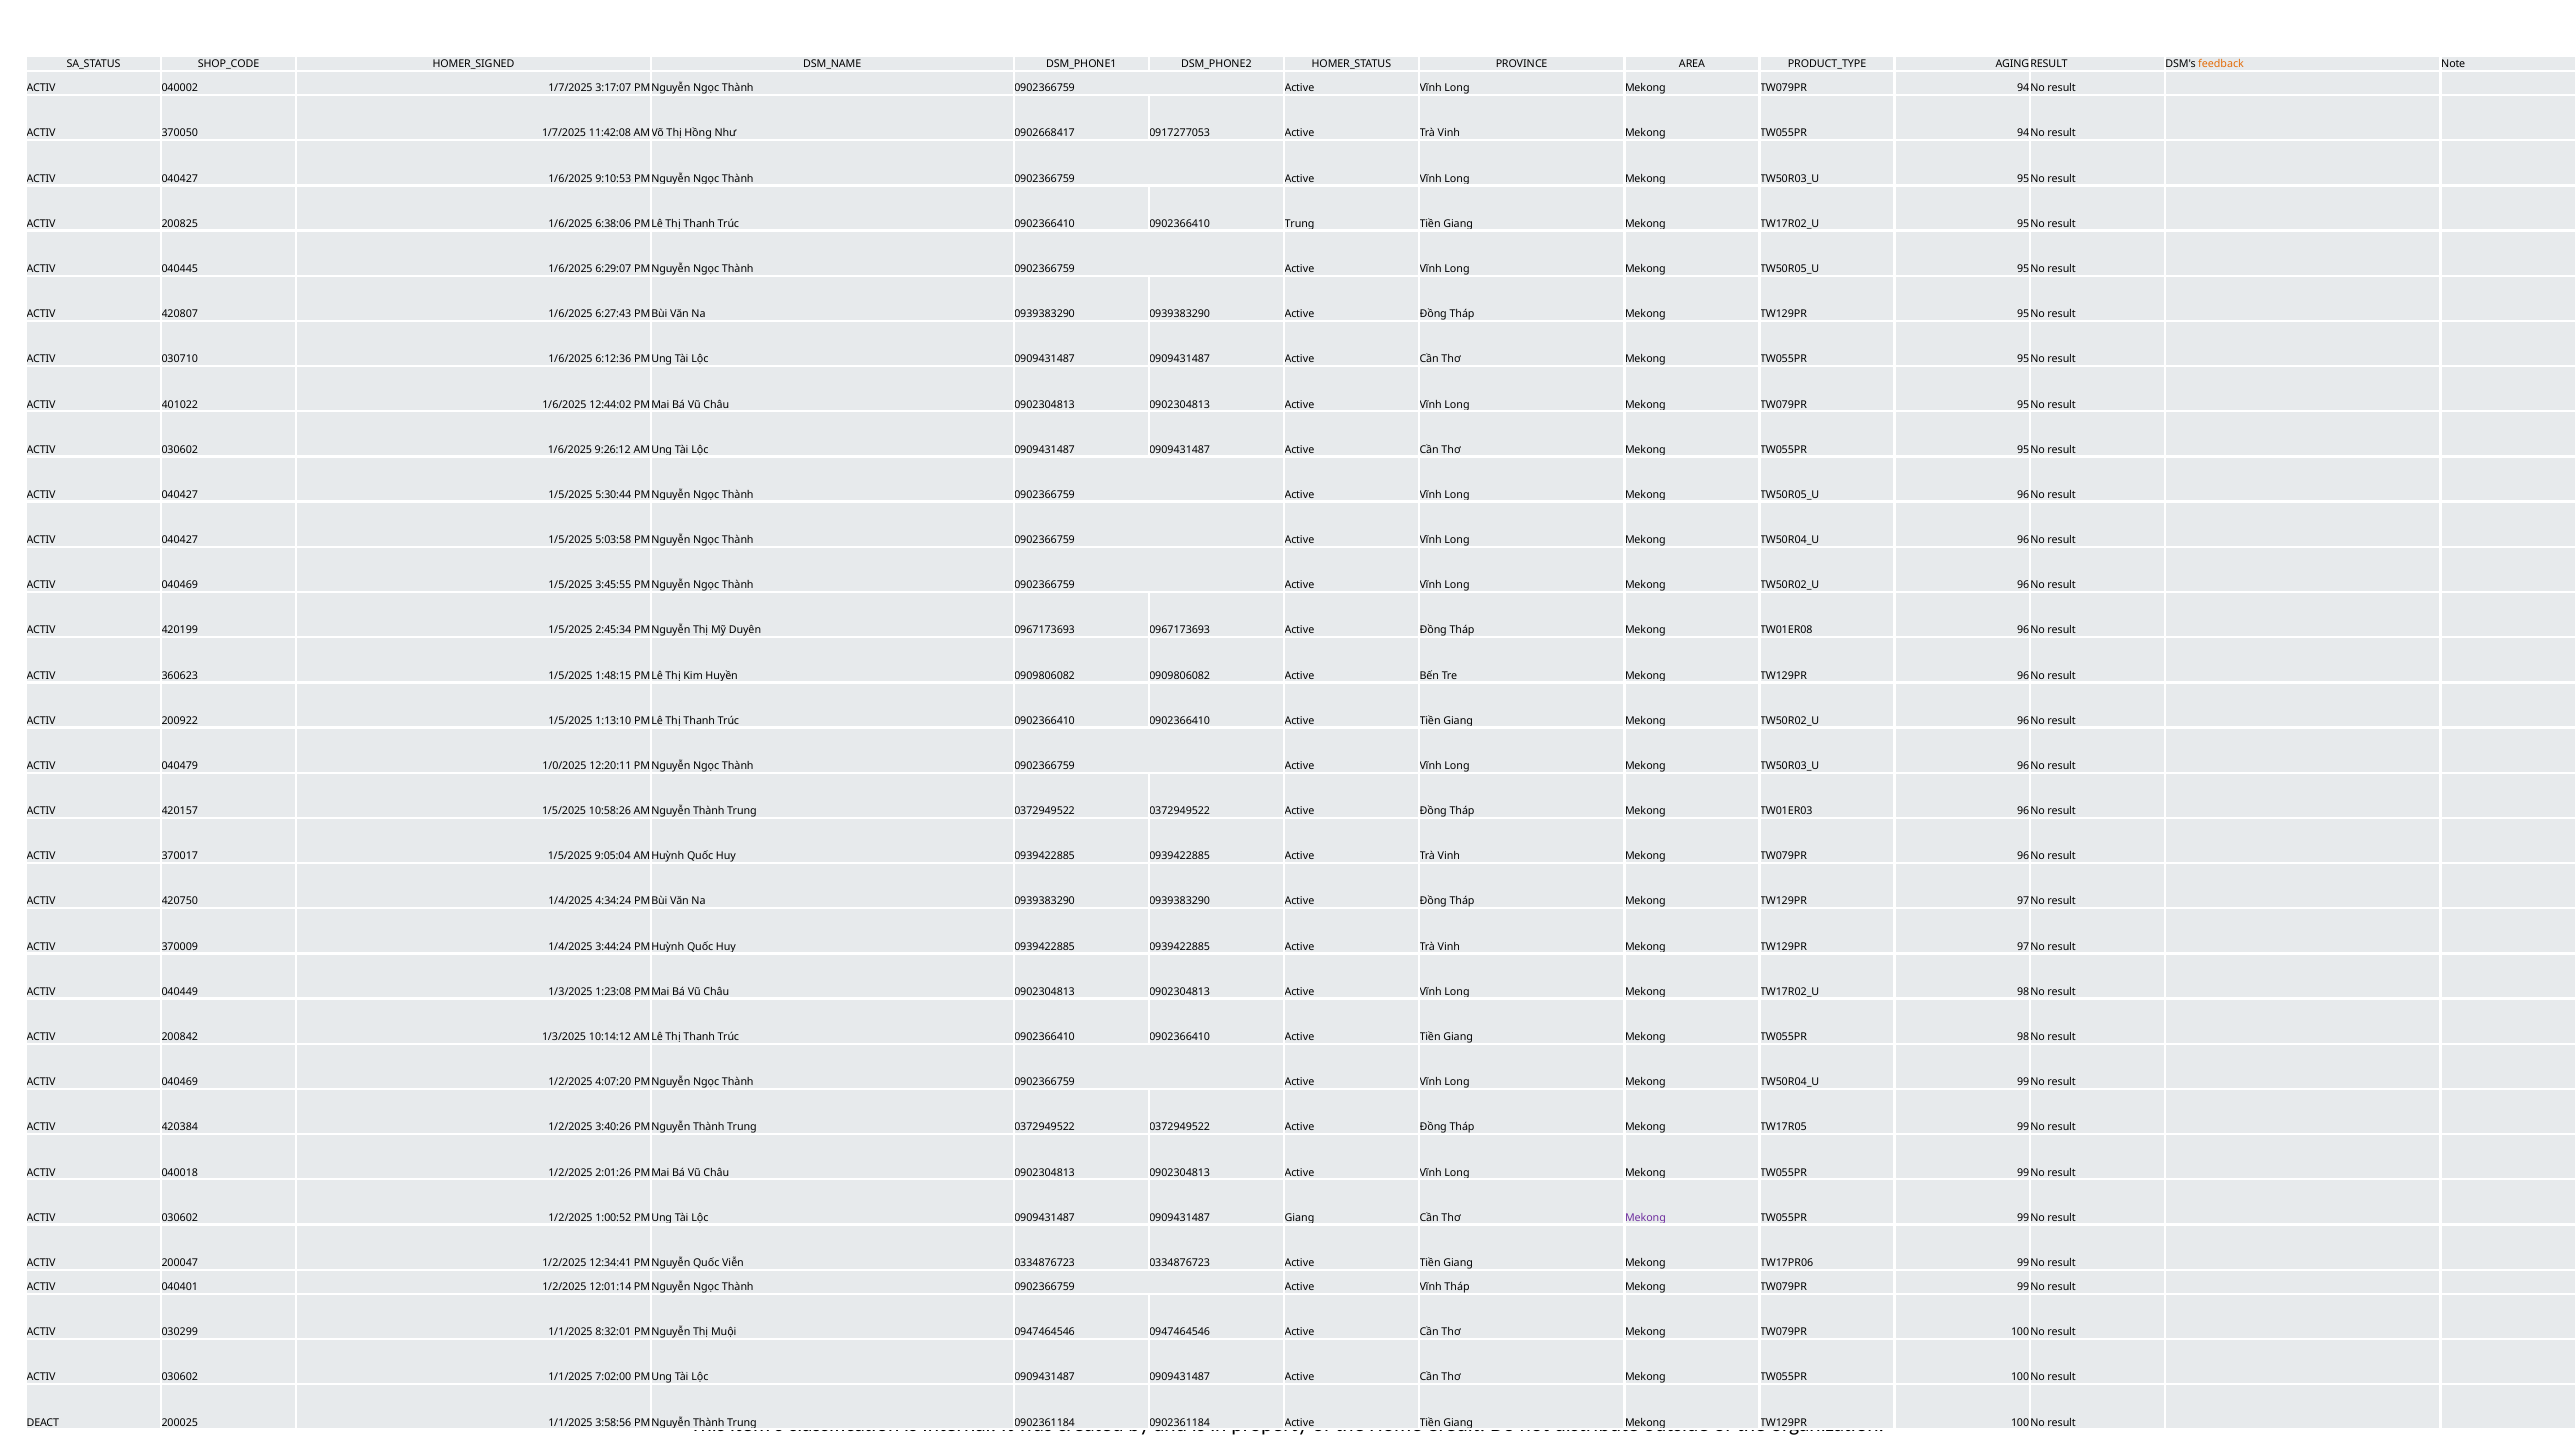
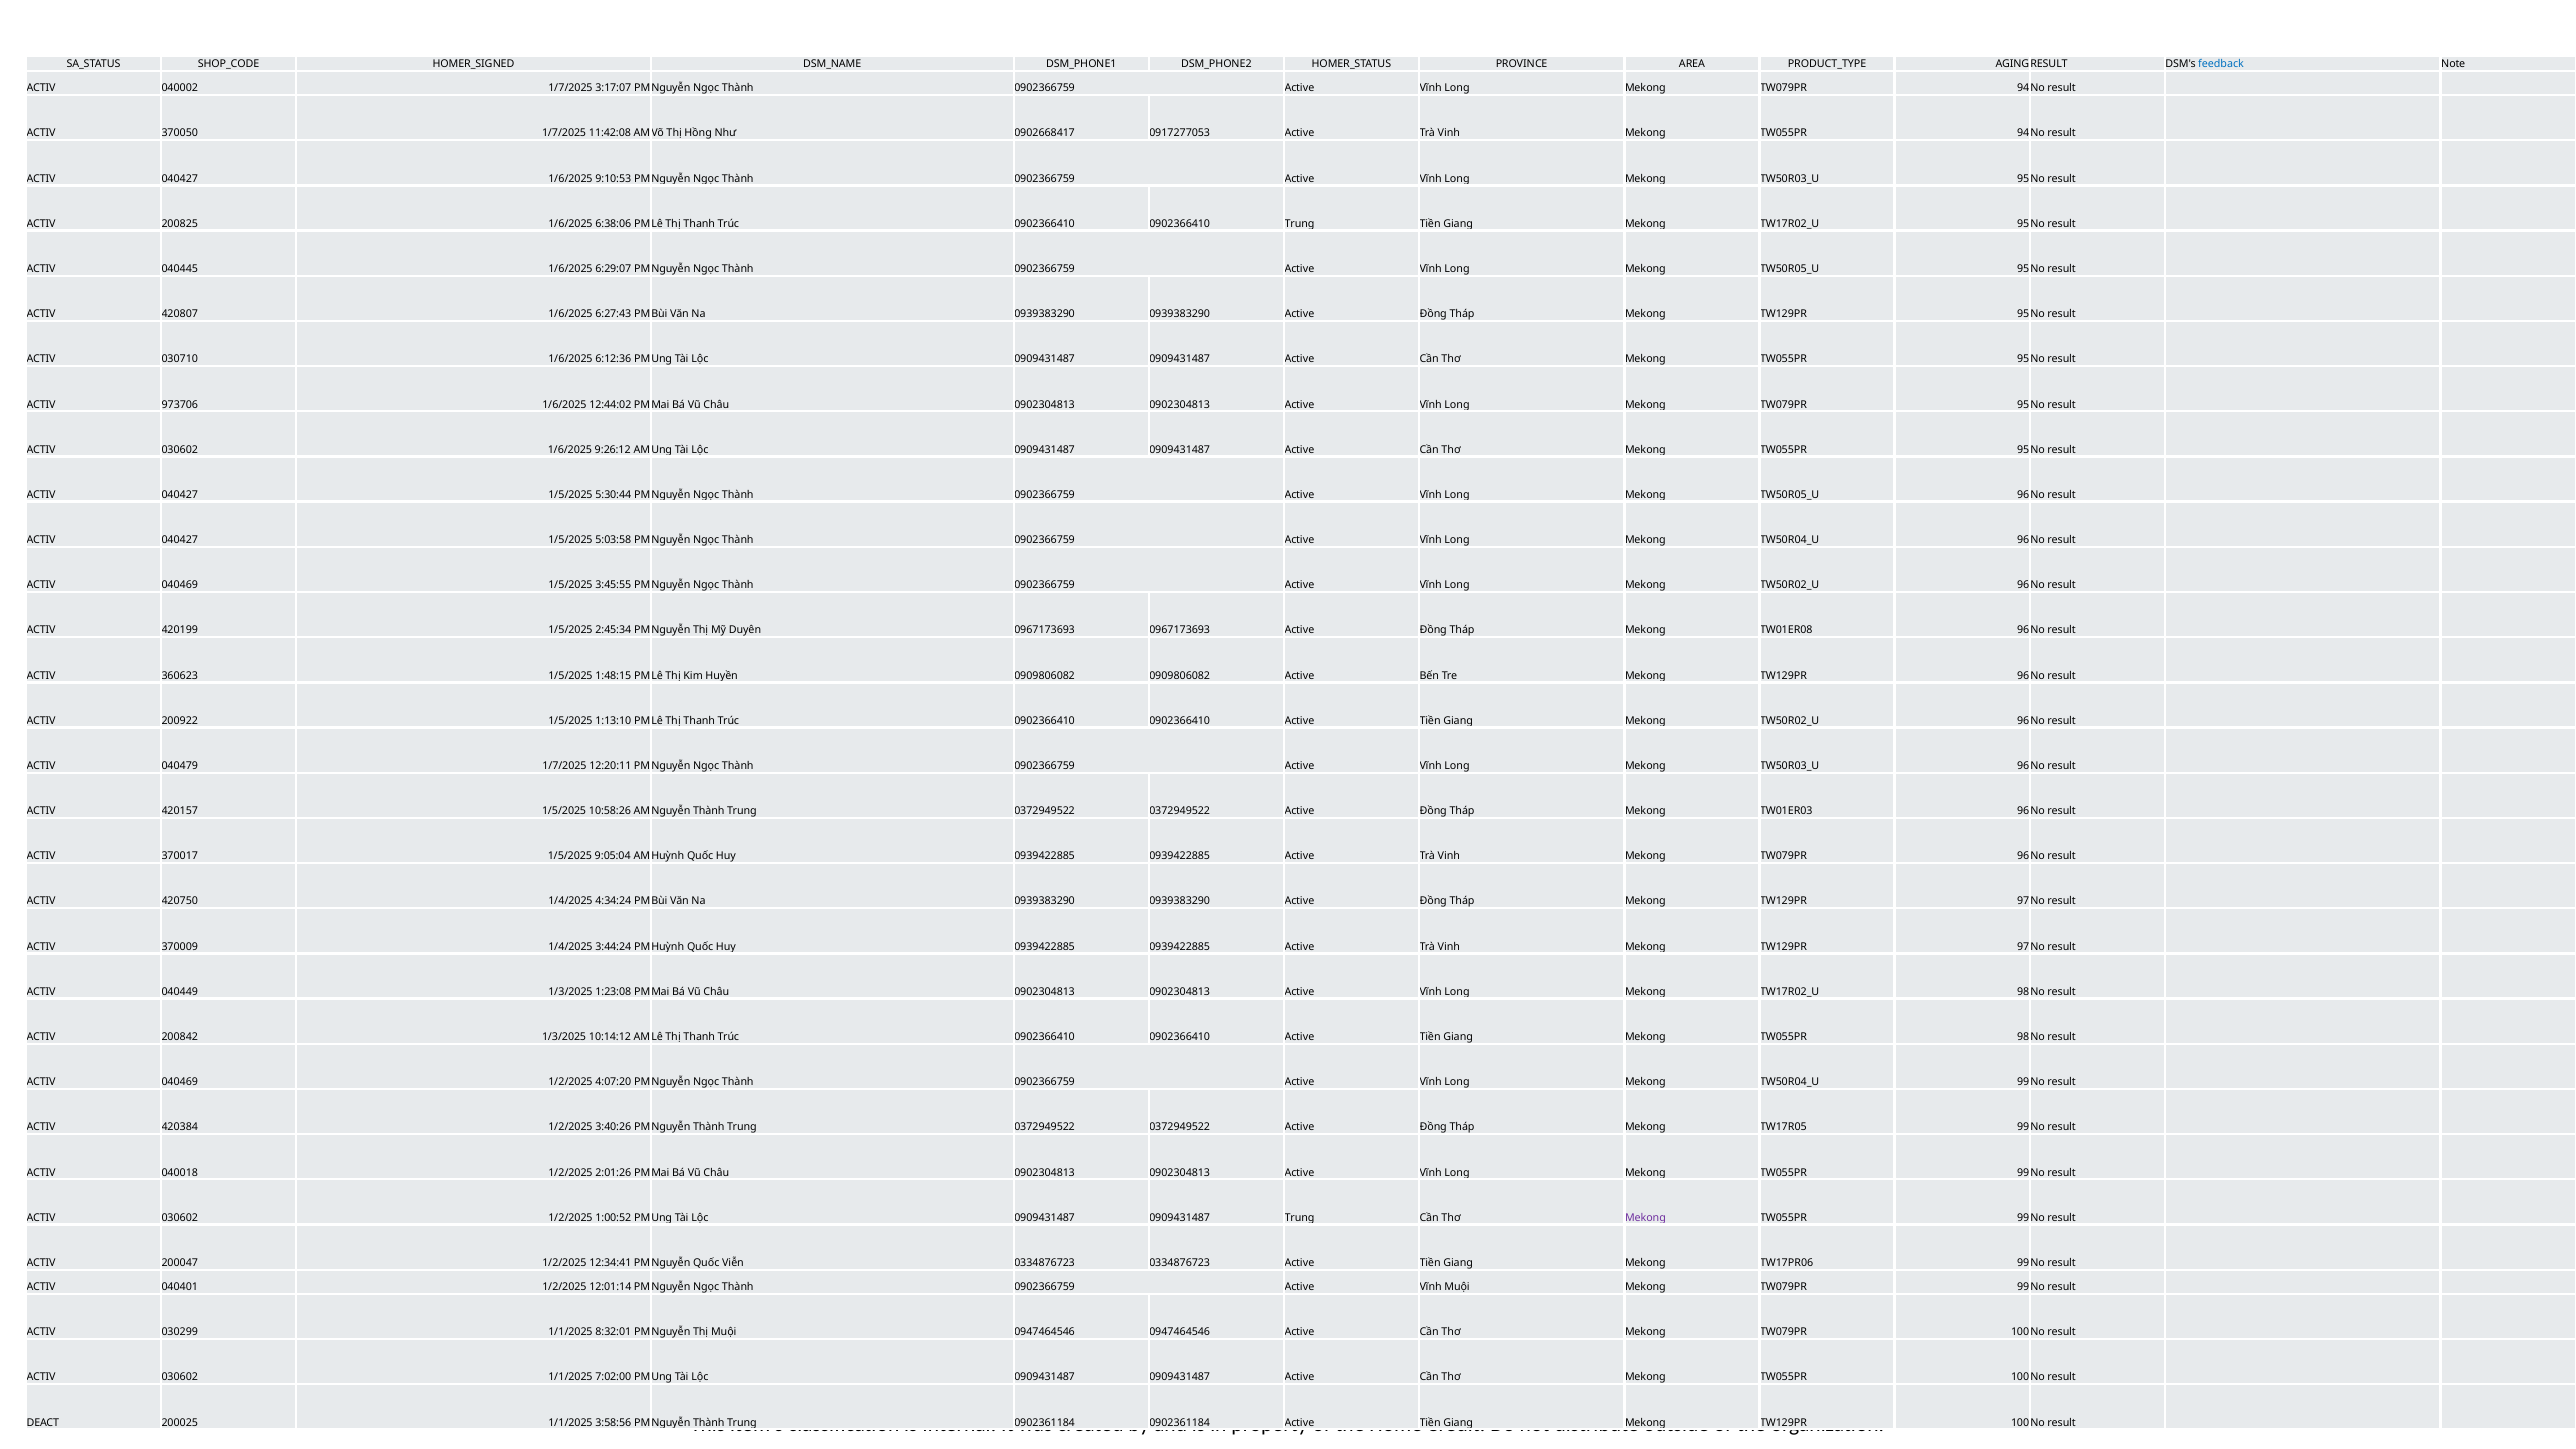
feedback colour: orange -> blue (2221, 64)
401022: 401022 -> 973706 (180, 404)
040479 1/0/2025: 1/0/2025 -> 1/7/2025 (564, 766)
0909431487 Giang: Giang -> Trung (1299, 1218)
Vĩnh Tháp: Tháp -> Muội (1457, 1287)
